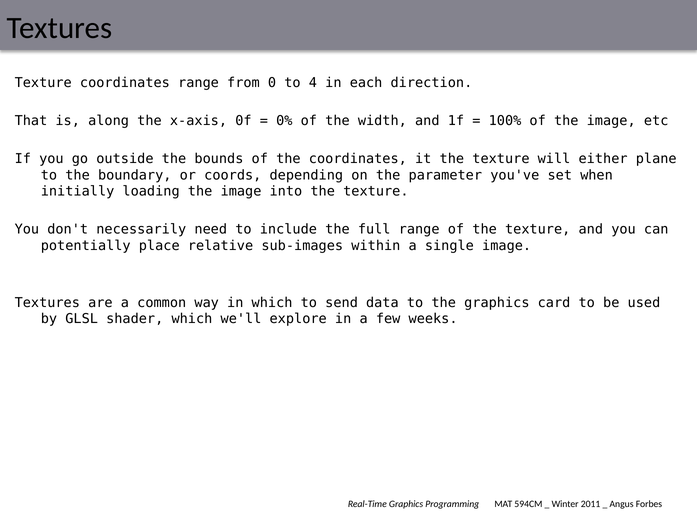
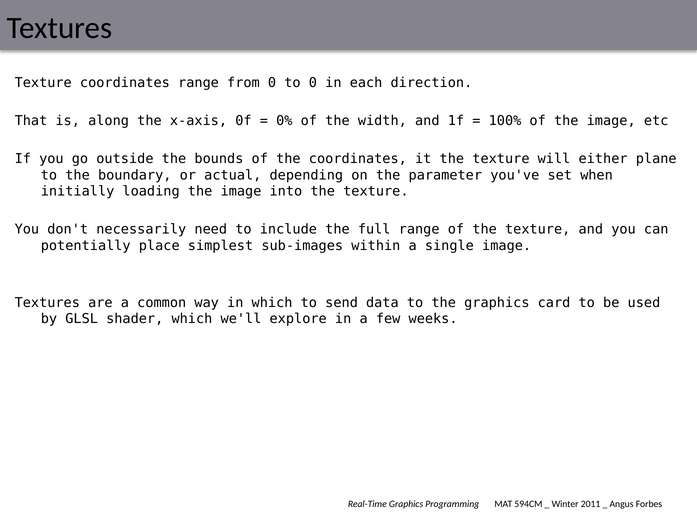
to 4: 4 -> 0 (313, 83)
coords: coords -> actual (233, 175)
relative: relative -> simplest (221, 246)
